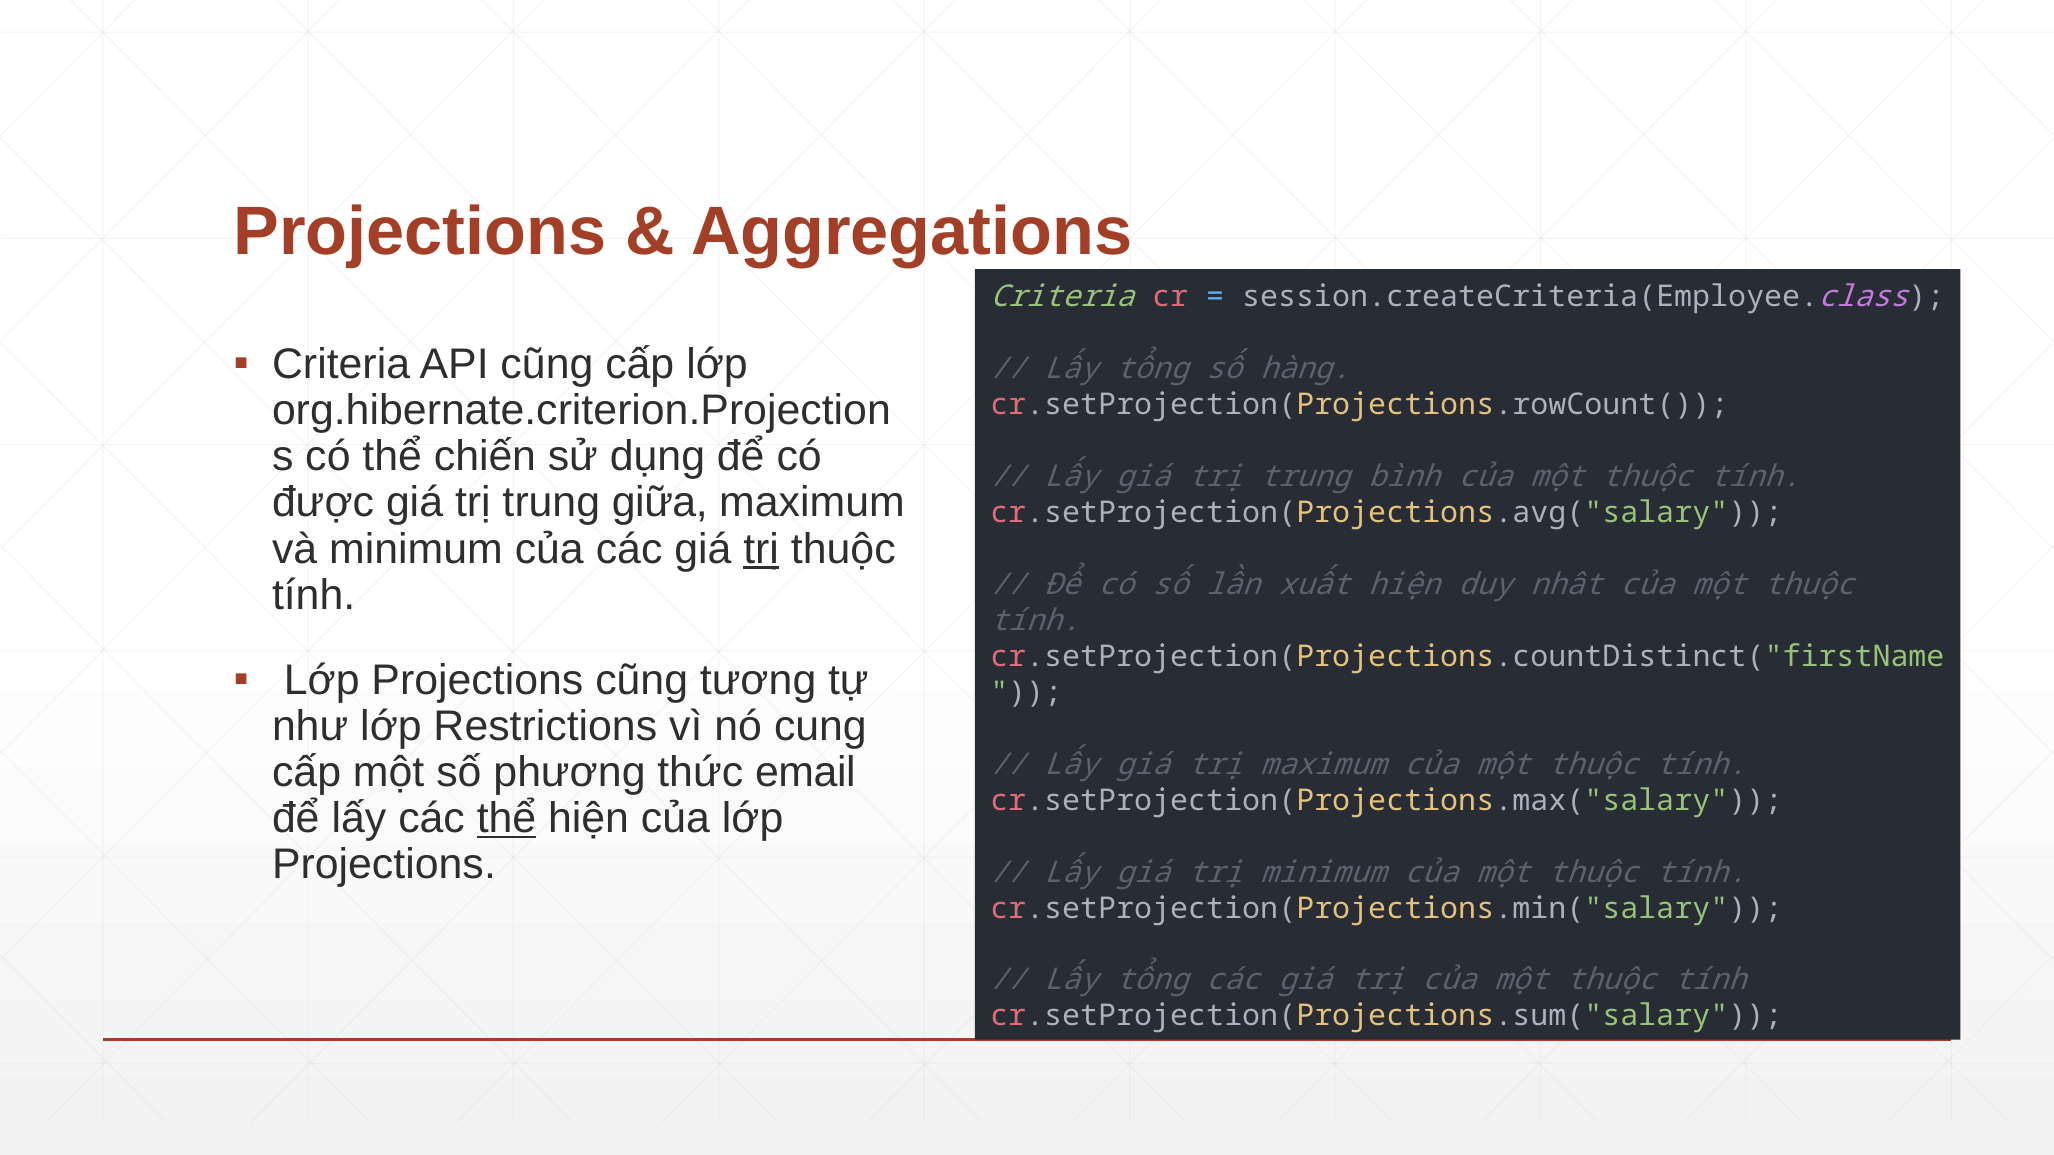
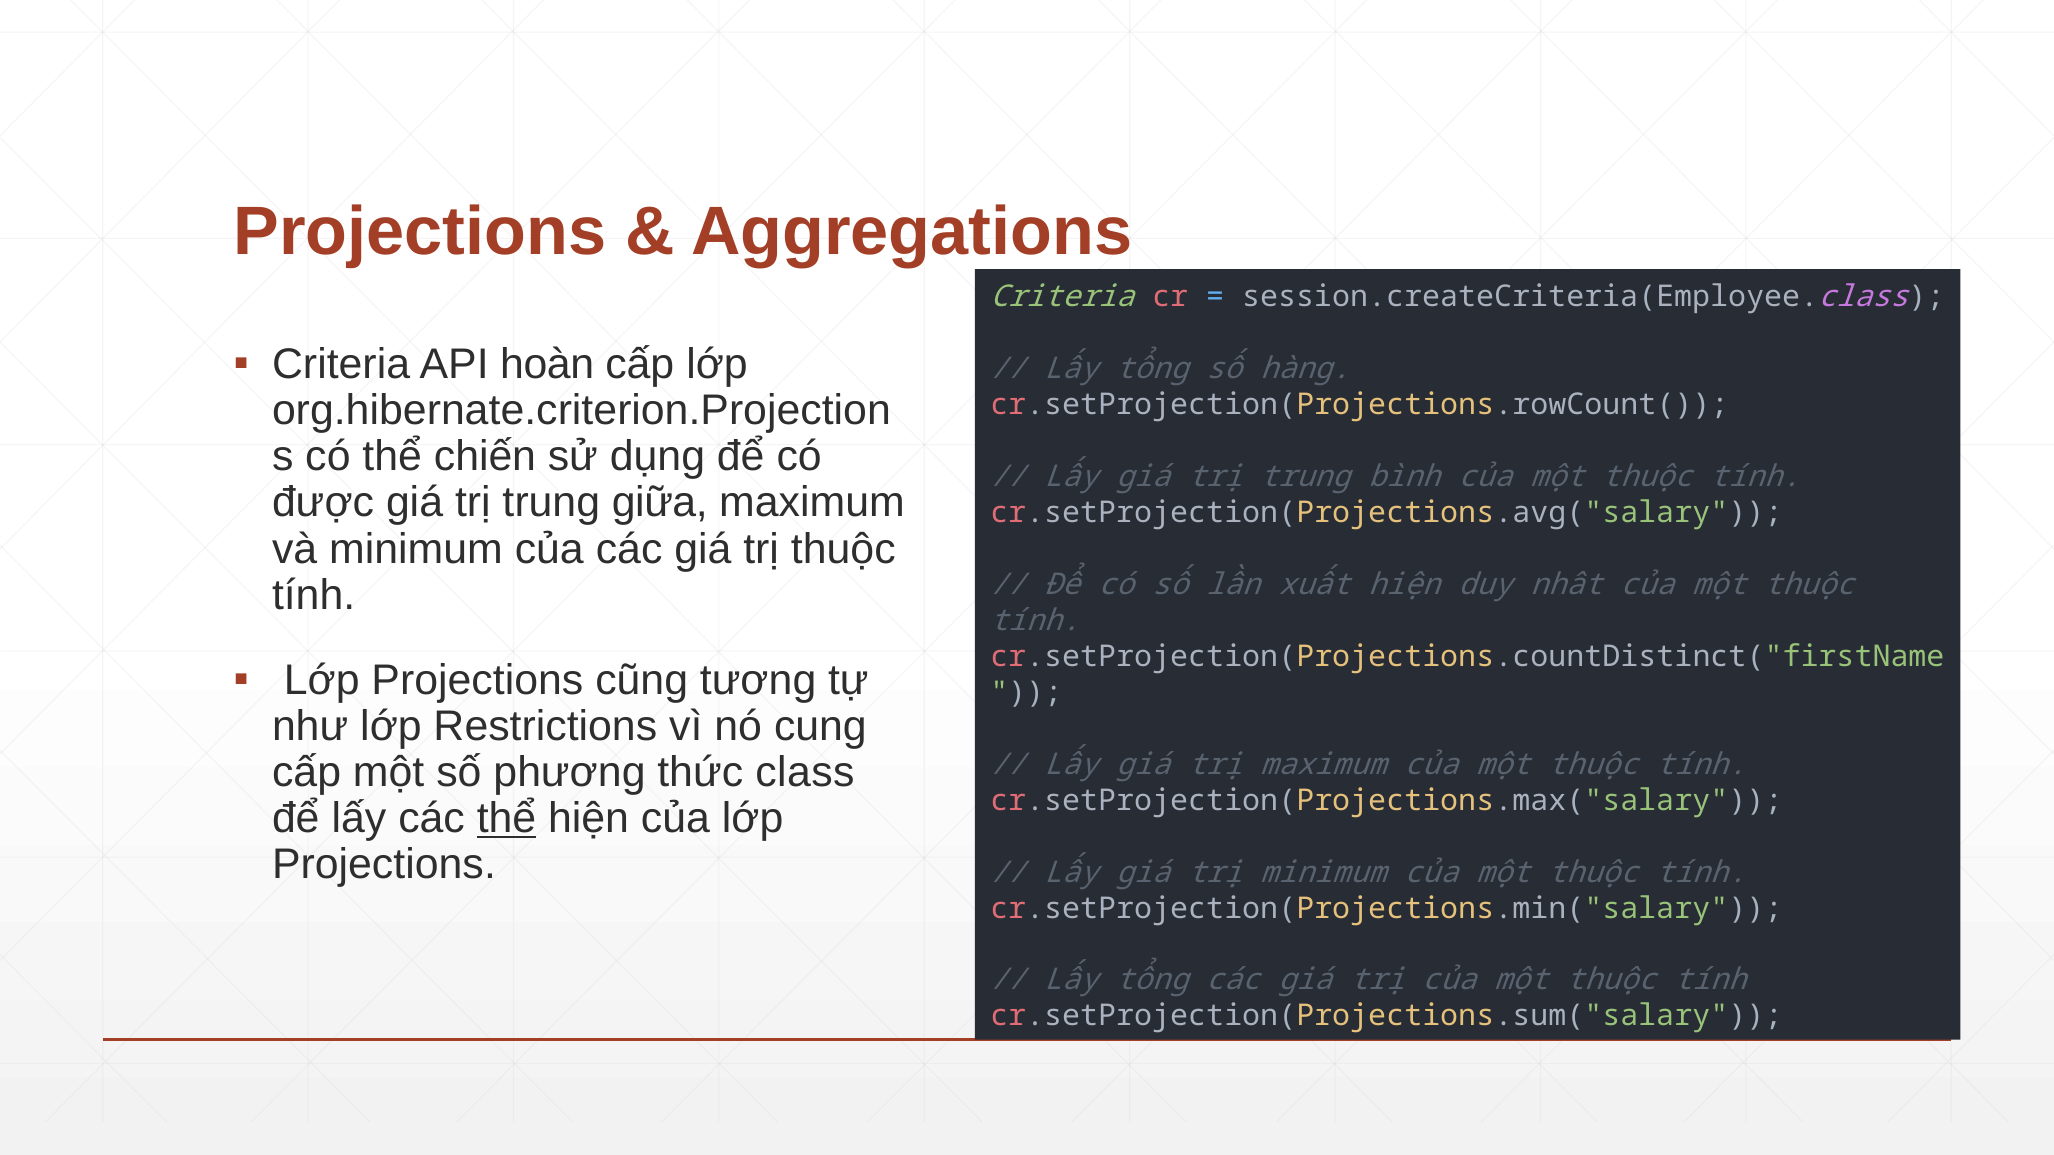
API cũng: cũng -> hoàn (547, 364)
trị underline: present -> none (761, 549)
email: email -> class (805, 773)
